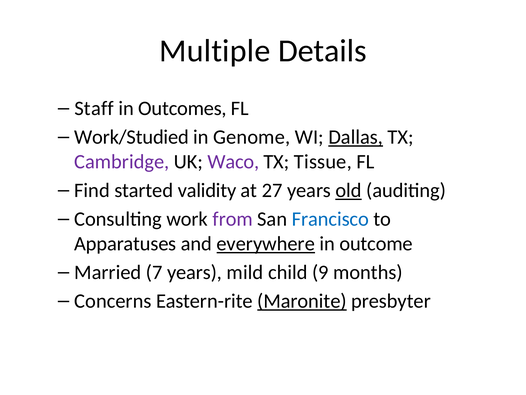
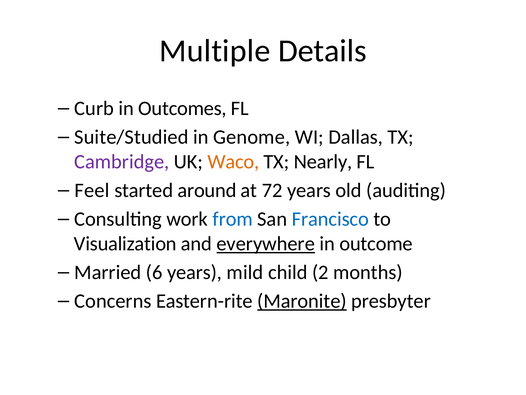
Staff: Staff -> Curb (94, 108)
Work/Studied: Work/Studied -> Suite/Studied (131, 137)
Dallas underline: present -> none (356, 137)
Waco colour: purple -> orange (233, 162)
Tissue: Tissue -> Nearly (323, 162)
Find: Find -> Feel (92, 190)
validity: validity -> around (207, 190)
27: 27 -> 72 (272, 190)
old underline: present -> none (348, 190)
from colour: purple -> blue (233, 219)
Apparatuses: Apparatuses -> Visualization (125, 243)
7: 7 -> 6 (154, 272)
9: 9 -> 2 (320, 272)
